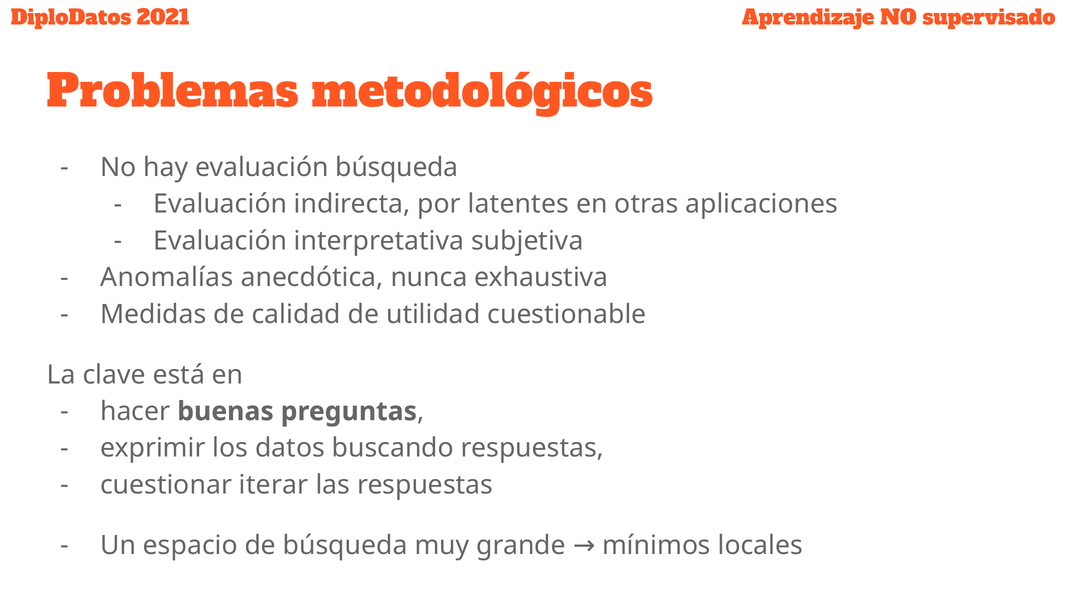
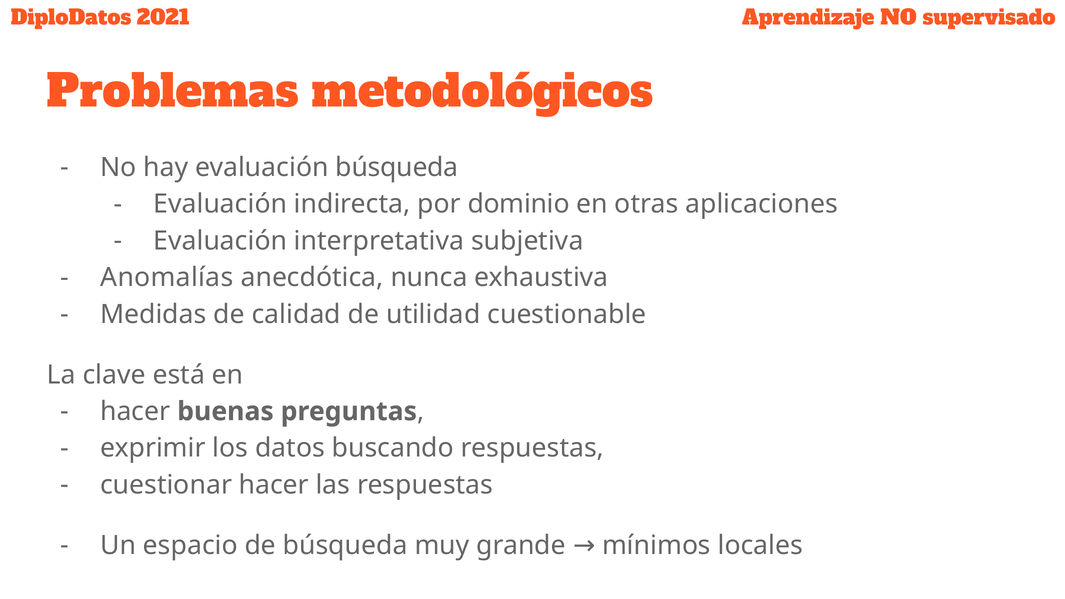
latentes: latentes -> dominio (519, 204)
cuestionar iterar: iterar -> hacer (274, 485)
